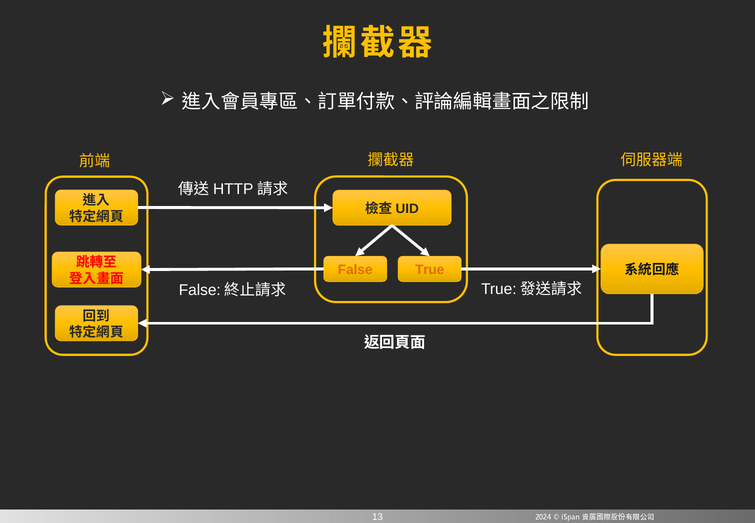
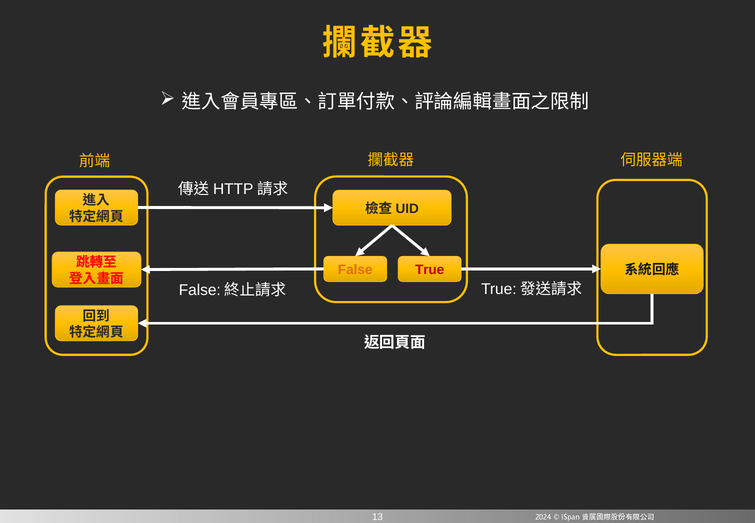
True colour: orange -> red (430, 270)
